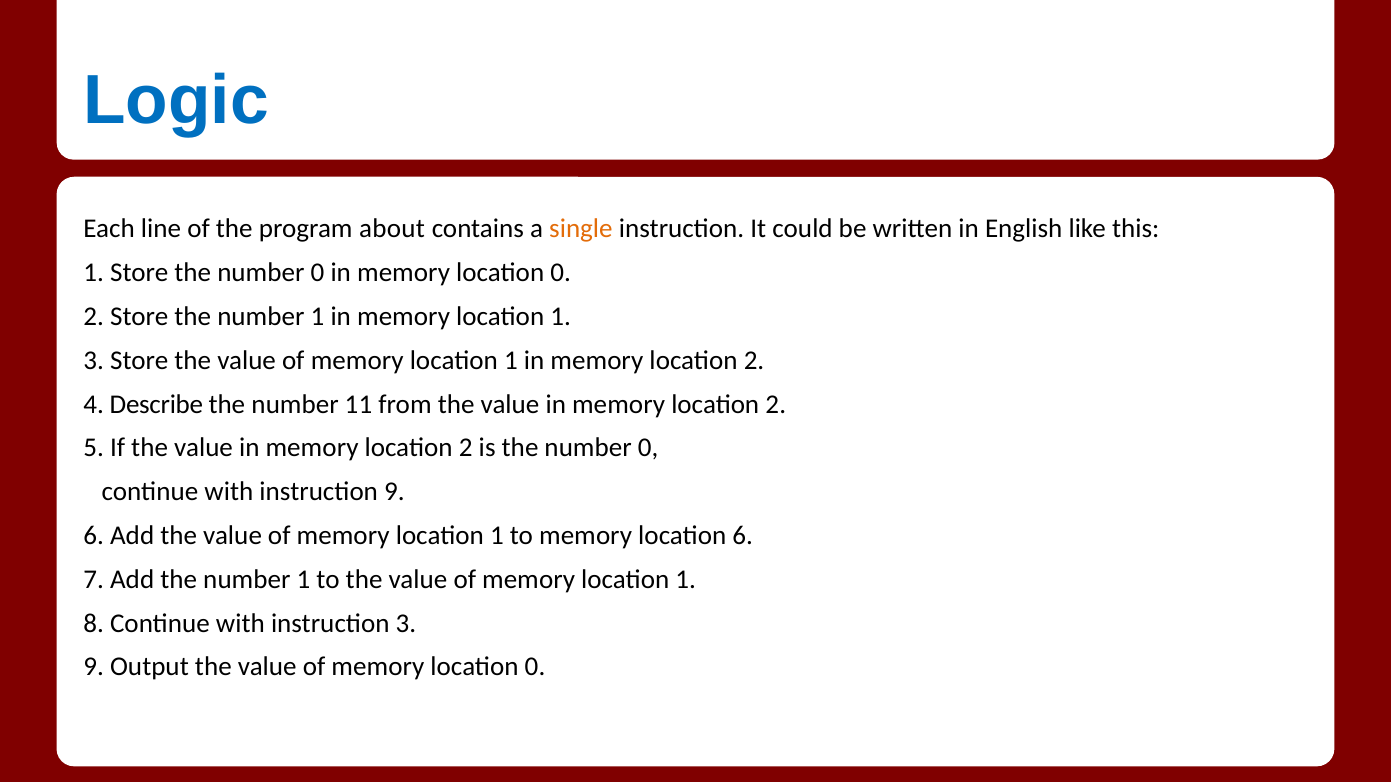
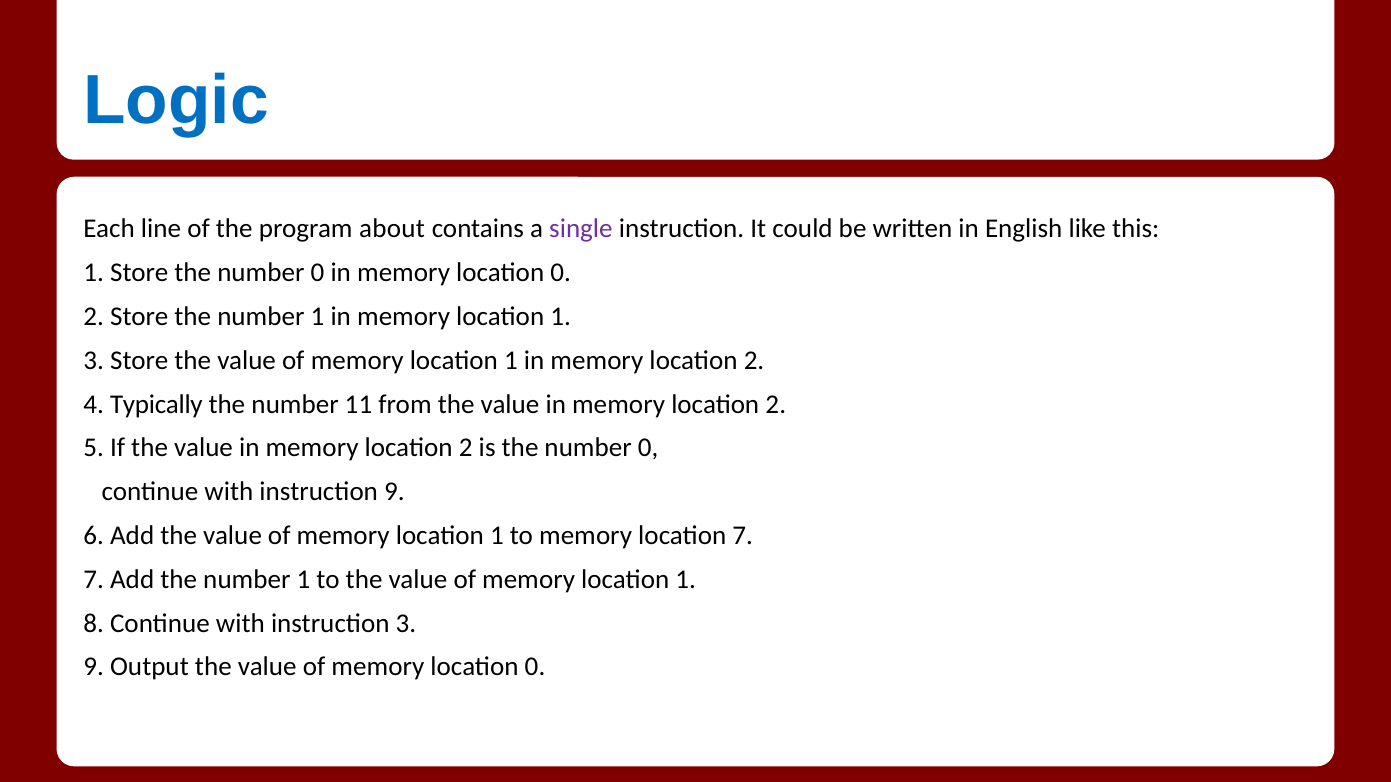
single colour: orange -> purple (581, 229)
Describe: Describe -> Typically (156, 404)
location 6: 6 -> 7 (743, 536)
